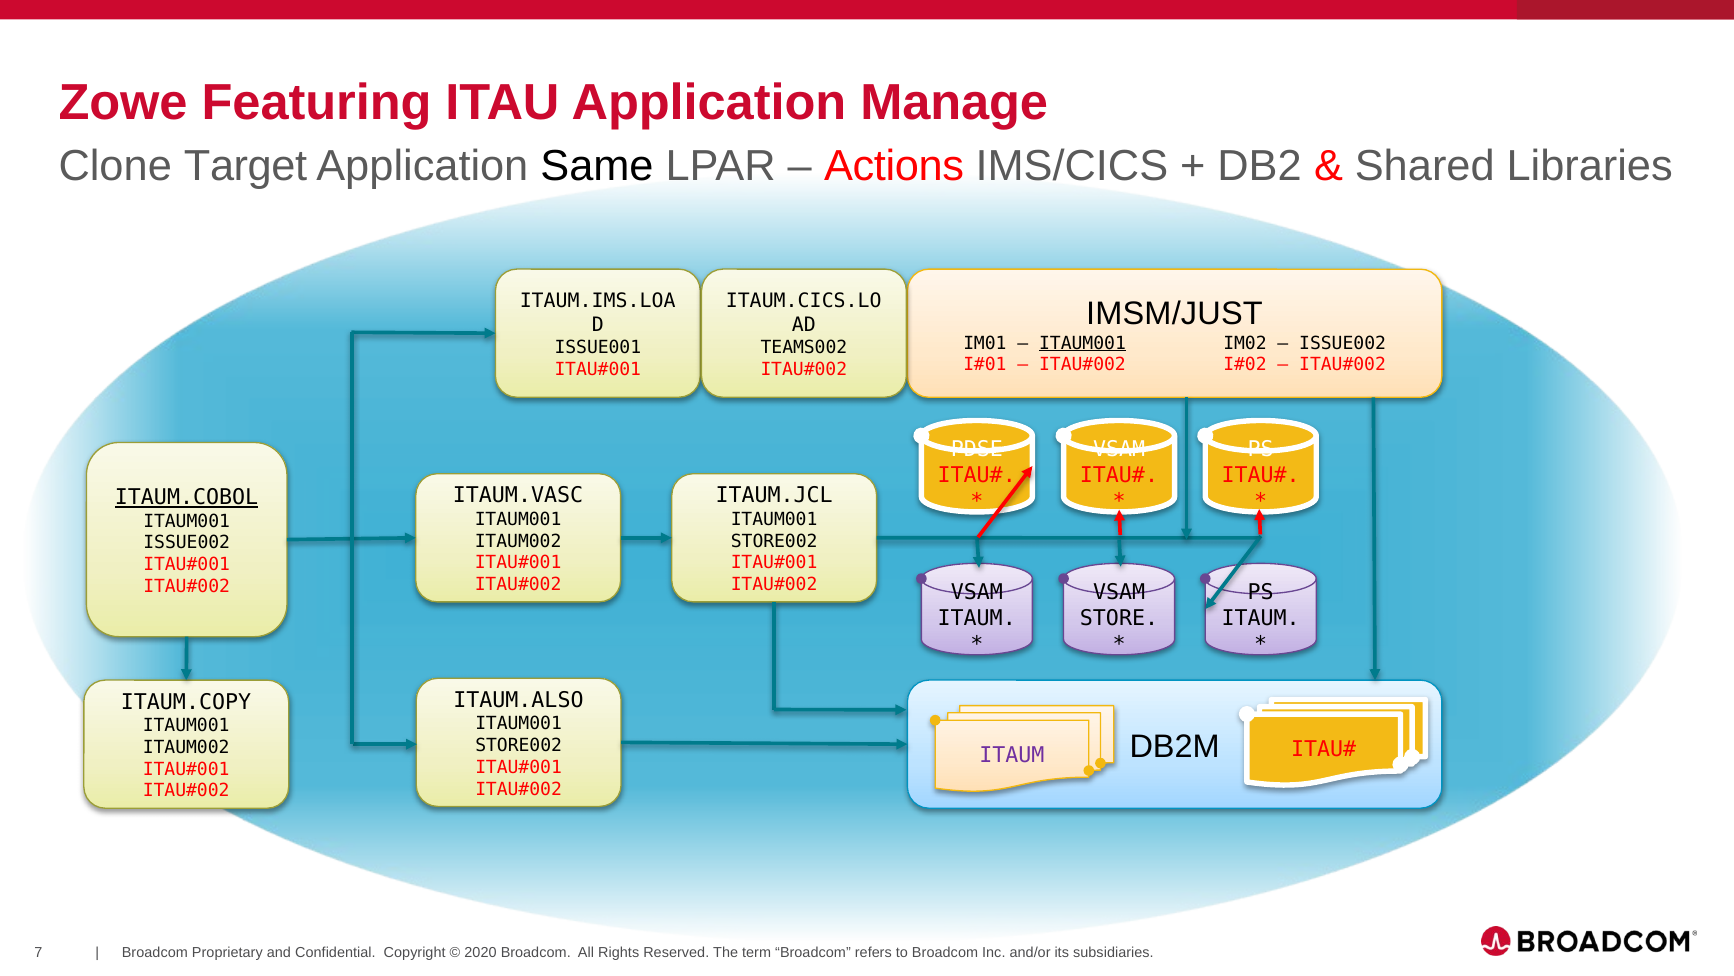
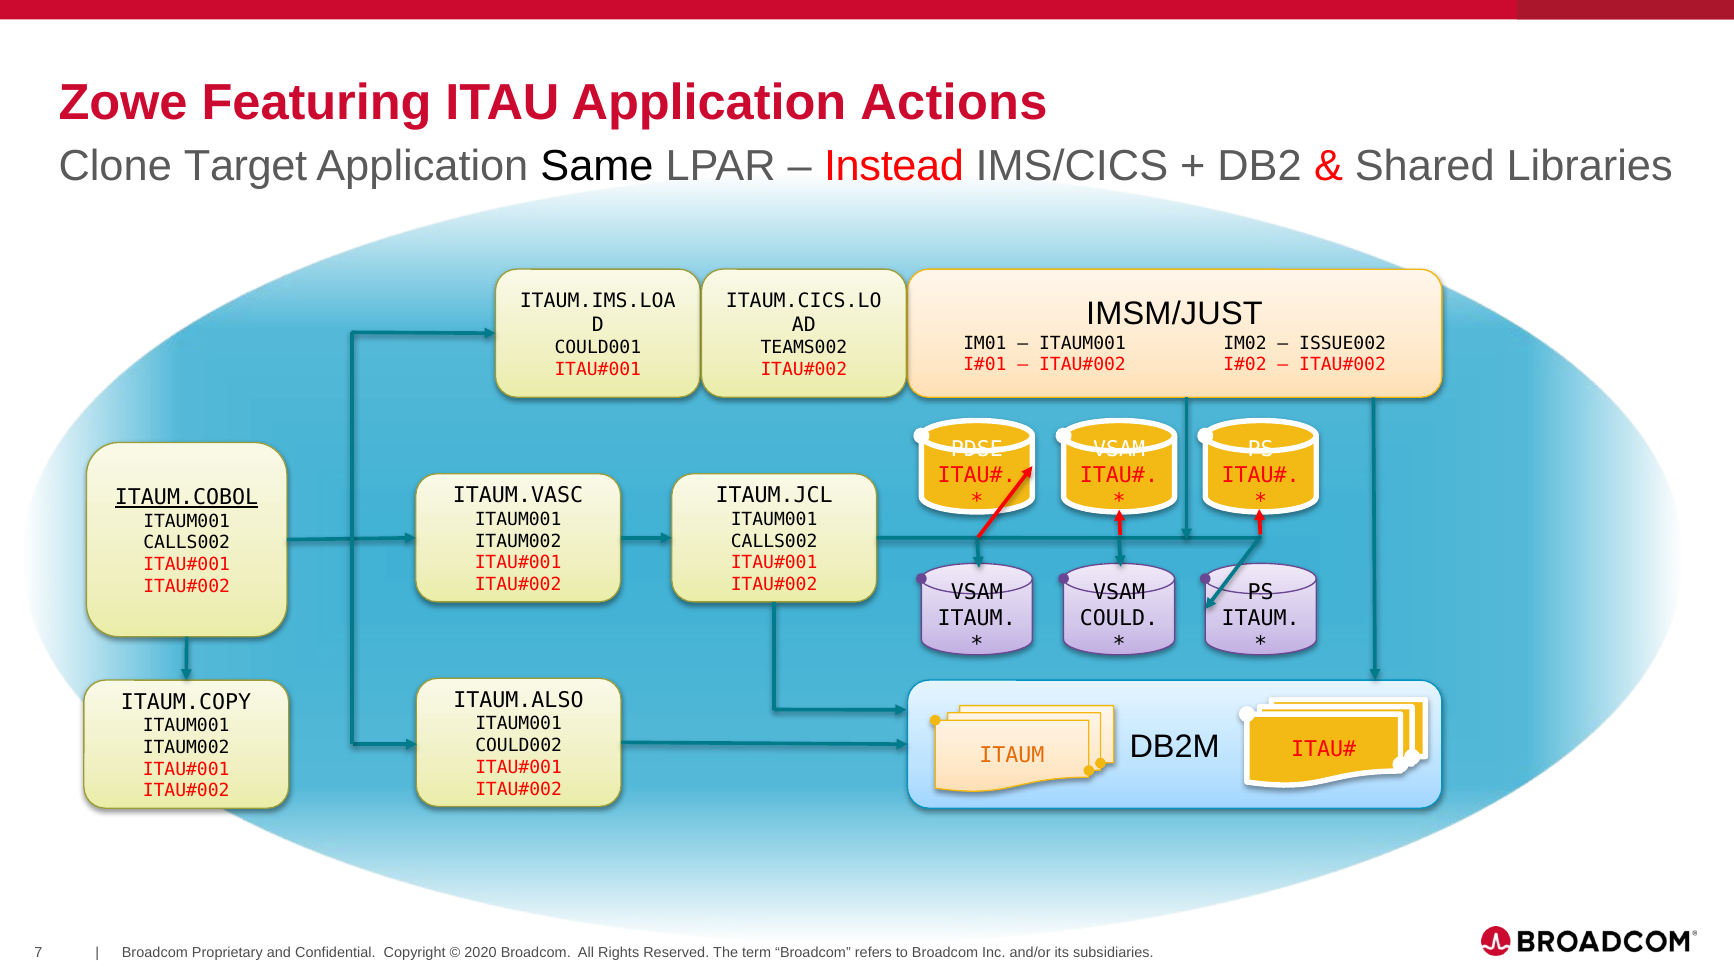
Manage: Manage -> Actions (954, 103)
Actions: Actions -> Instead (894, 166)
ITAUM001 underline: present -> none (1082, 343)
ISSUE001: ISSUE001 -> COULD001 (598, 347)
STORE002: STORE002 -> CALLS002 (774, 541)
ISSUE002: ISSUE002 -> CALLS002 (187, 543)
STORE: STORE -> COULD (1119, 618)
STORE002: STORE002 -> COULD002 (519, 745)
ITAUM colour: purple -> orange (1012, 755)
